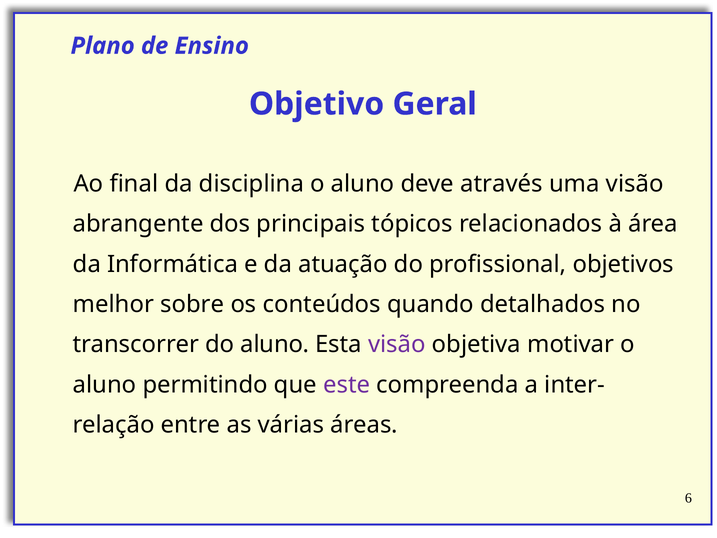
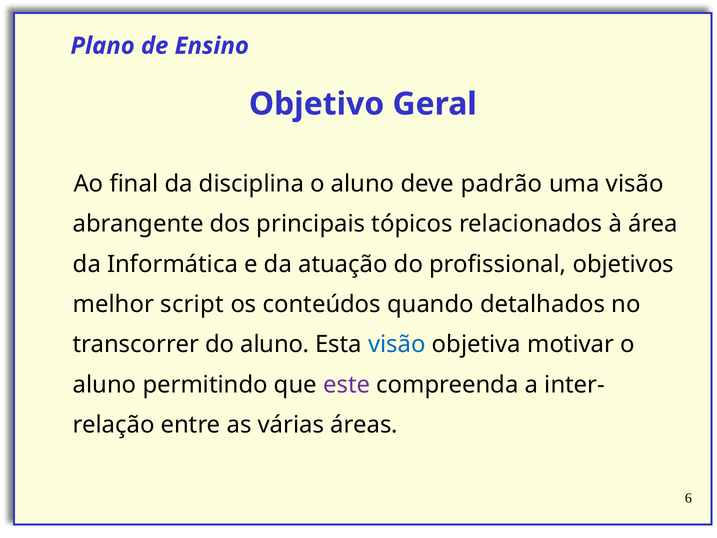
através: através -> padrão (501, 184)
sobre: sobre -> script (192, 304)
visão colour: purple -> blue (397, 344)
